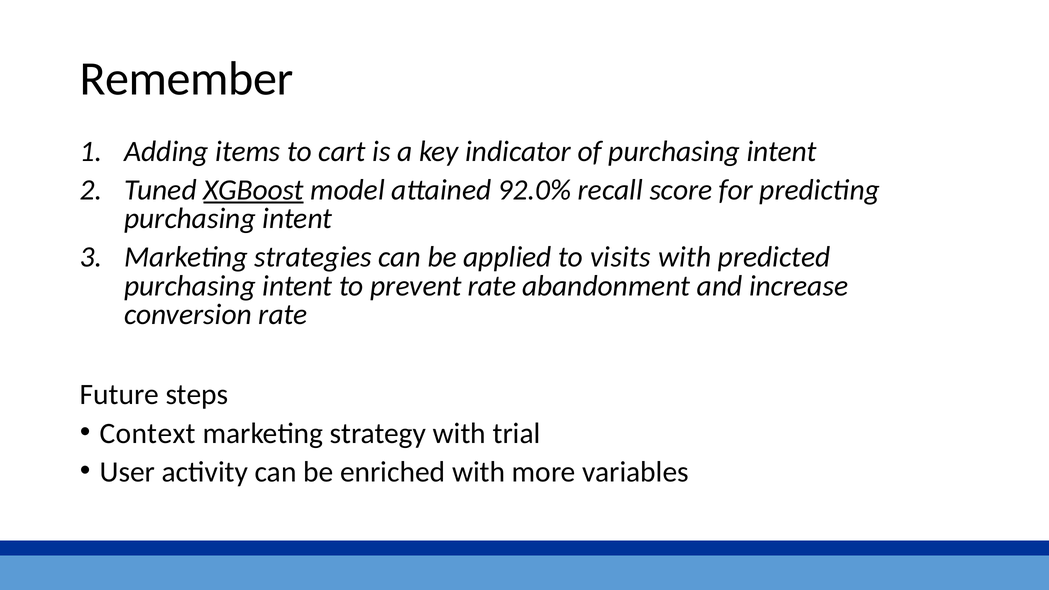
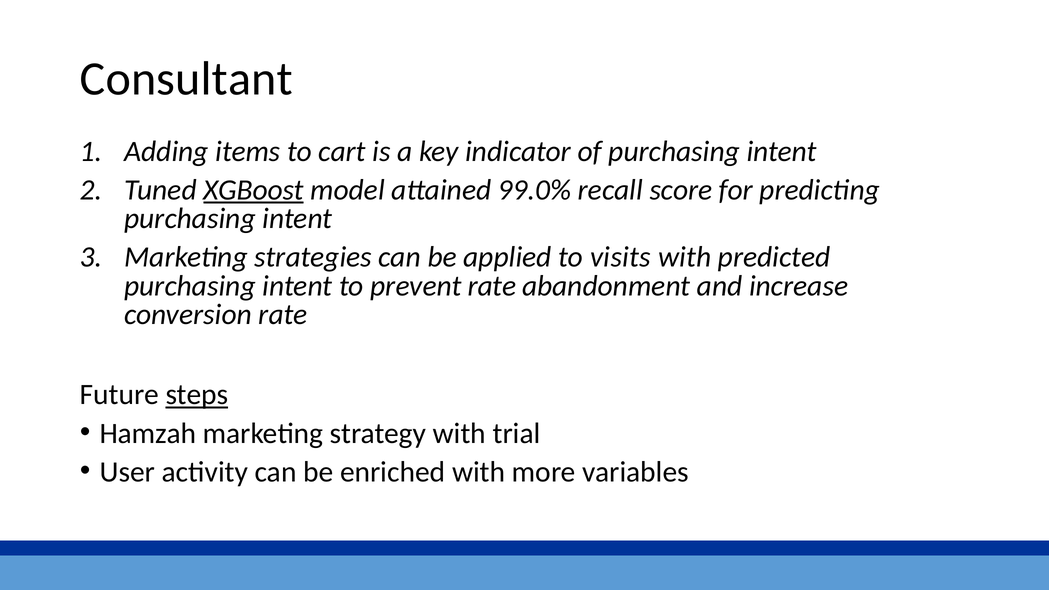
Remember: Remember -> Consultant (186, 79)
92.0%: 92.0% -> 99.0% (535, 190)
steps underline: none -> present (197, 395)
Context: Context -> Hamzah (148, 433)
